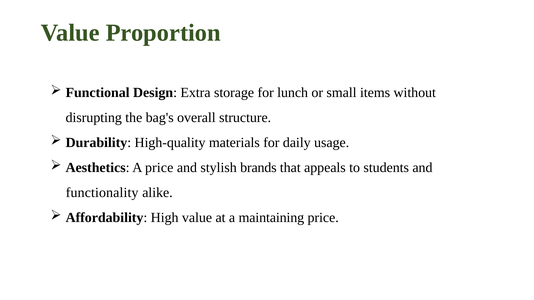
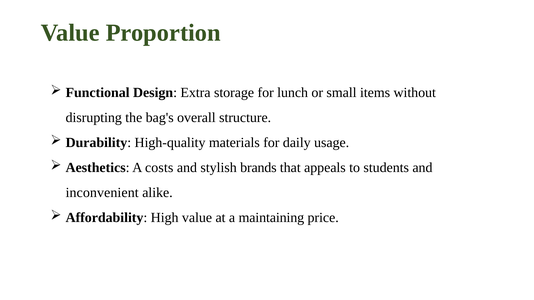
A price: price -> costs (159, 168)
functionality: functionality -> inconvenient (102, 193)
